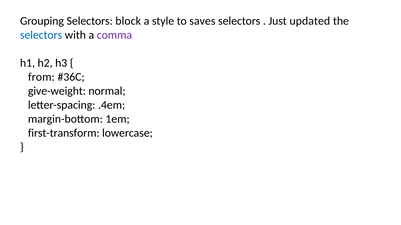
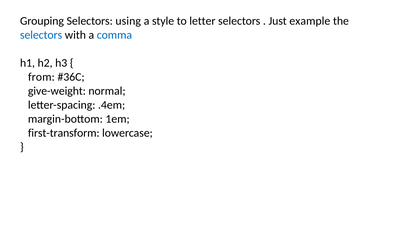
block: block -> using (128, 21)
saves: saves -> letter (202, 21)
updated: updated -> example (310, 21)
comma colour: purple -> blue (114, 35)
